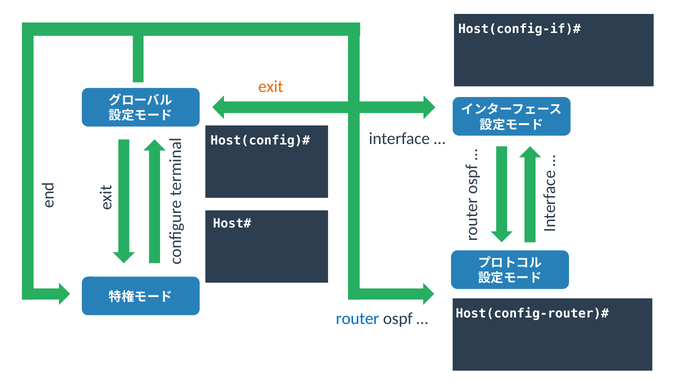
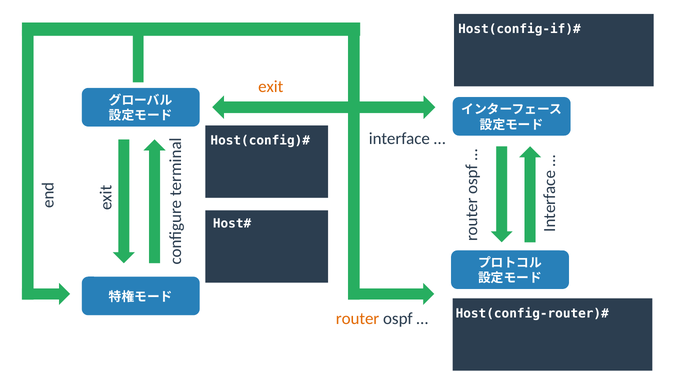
router colour: blue -> orange (358, 318)
